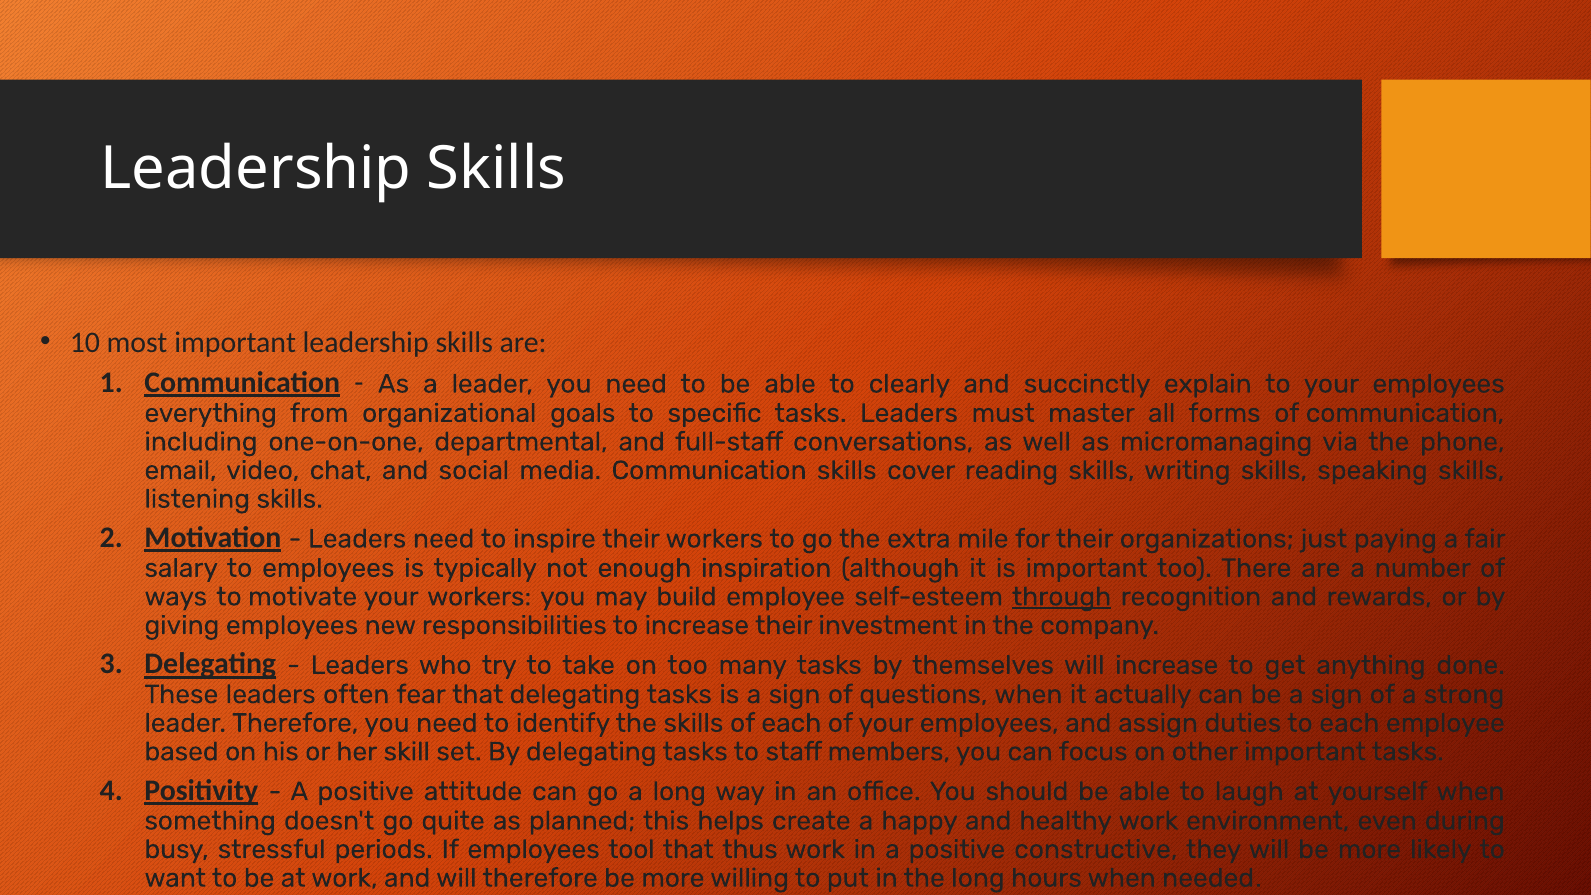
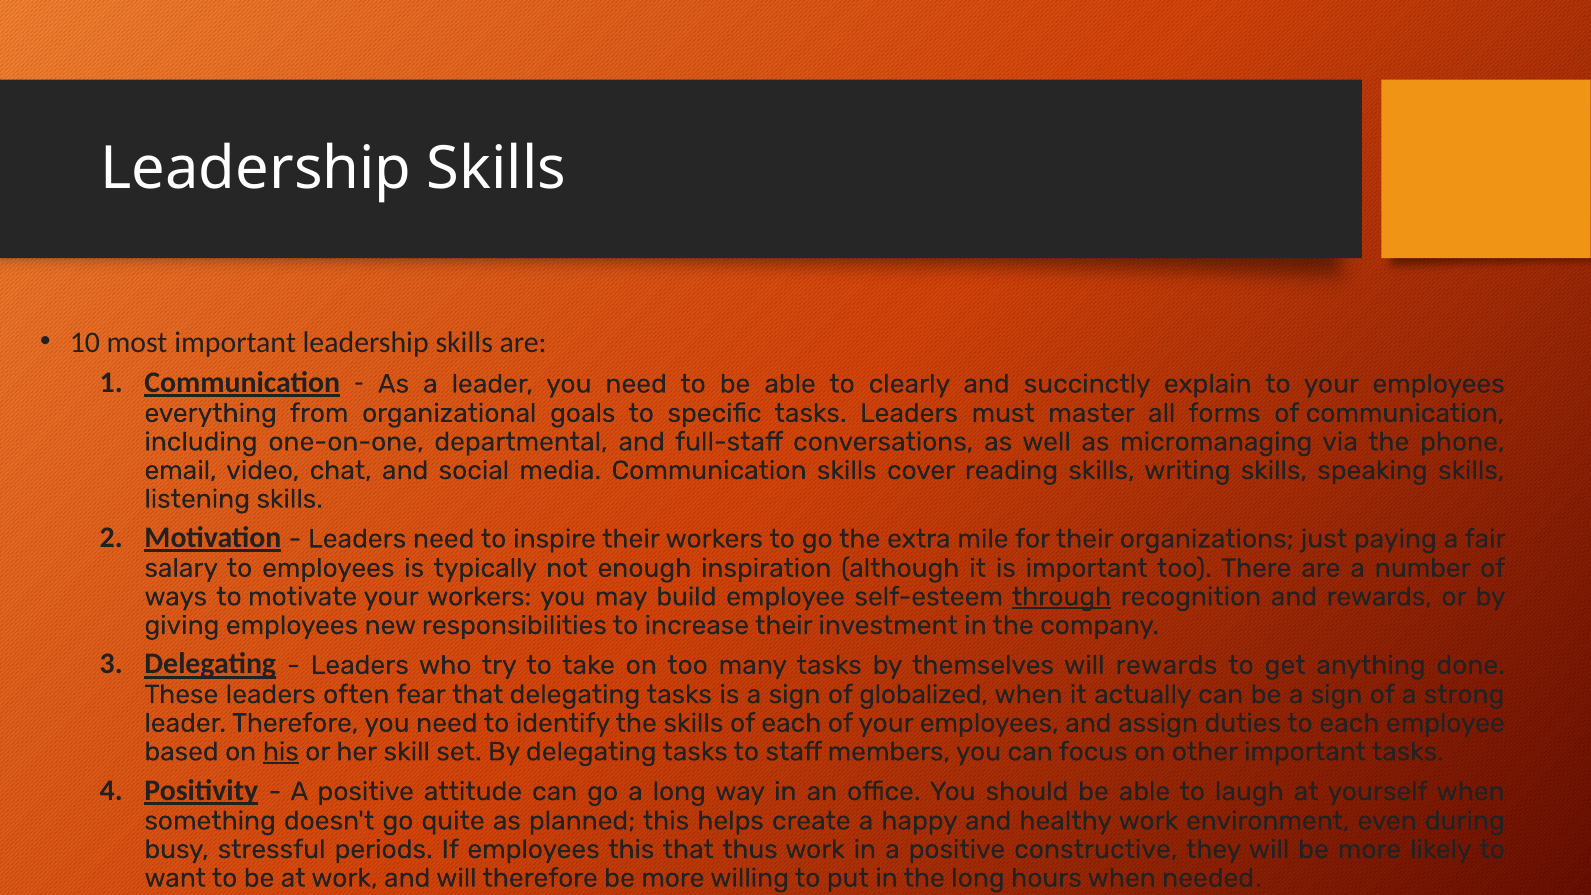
will increase: increase -> rewards (1166, 665)
questions: questions -> globalized (924, 694)
his underline: none -> present (281, 752)
employees tool: tool -> this (631, 849)
